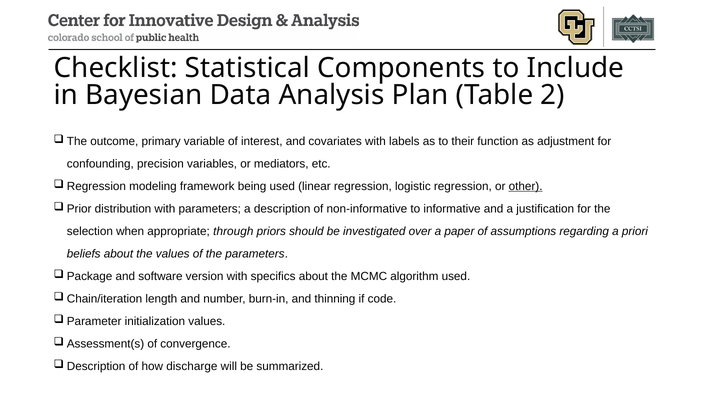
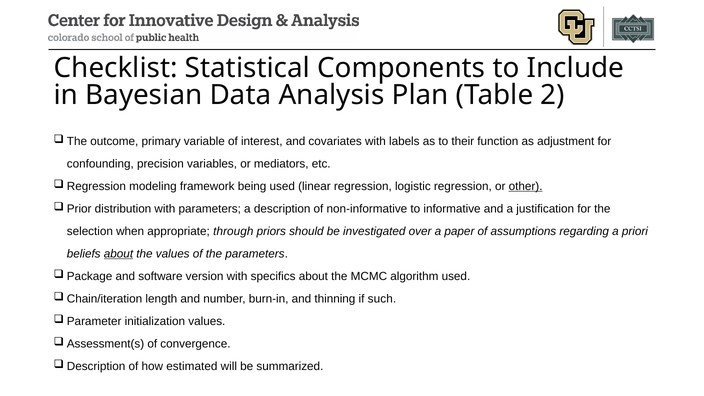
about underline: none -> present (118, 254)
code: code -> such (382, 299)
discharge: discharge -> estimated (192, 366)
